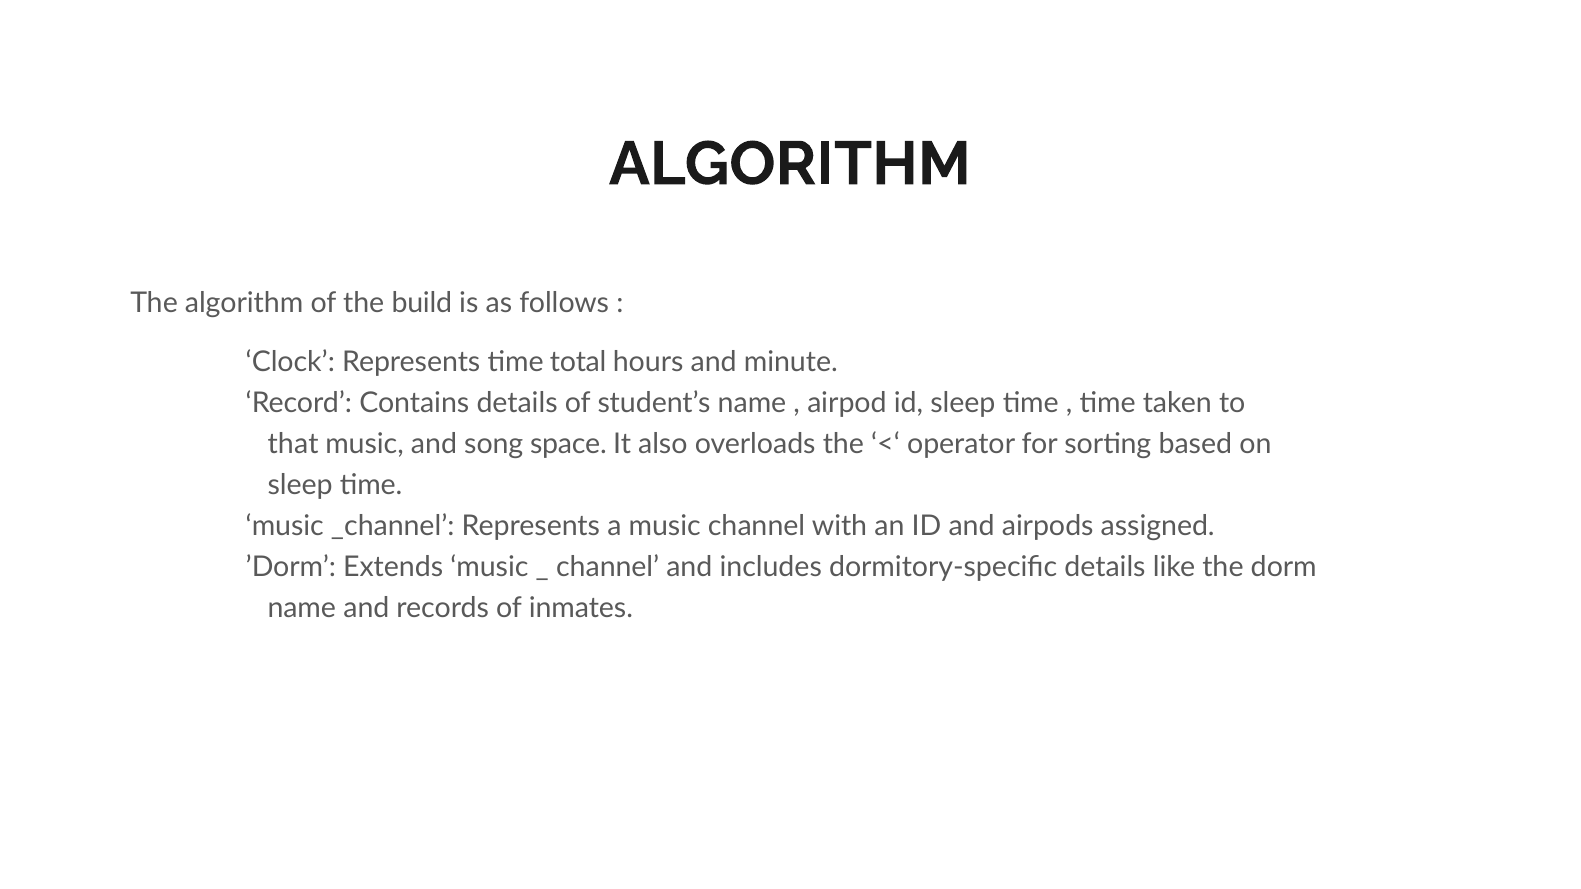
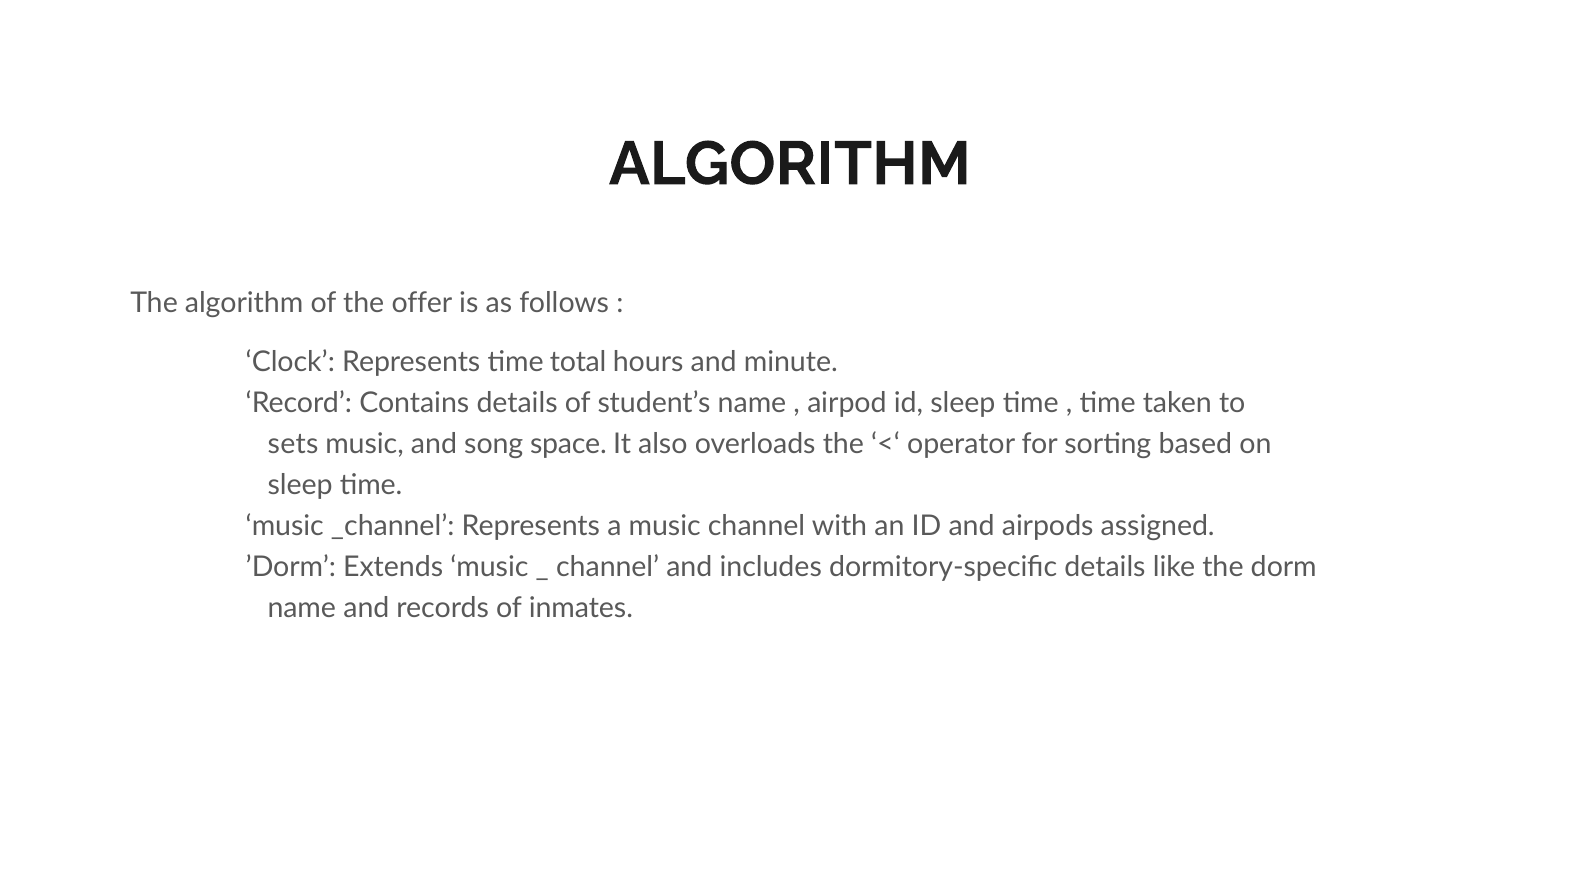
build: build -> offer (422, 303)
that: that -> sets (293, 444)
